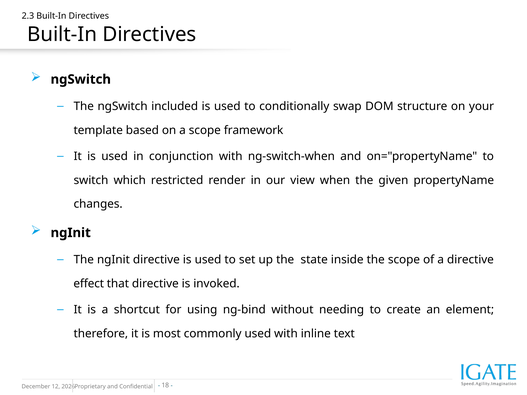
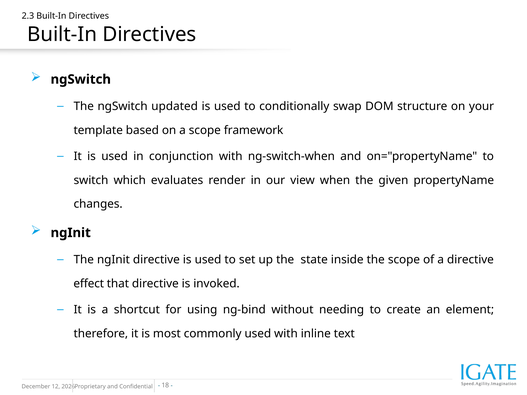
included: included -> updated (175, 106)
restricted: restricted -> evaluates (177, 180)
